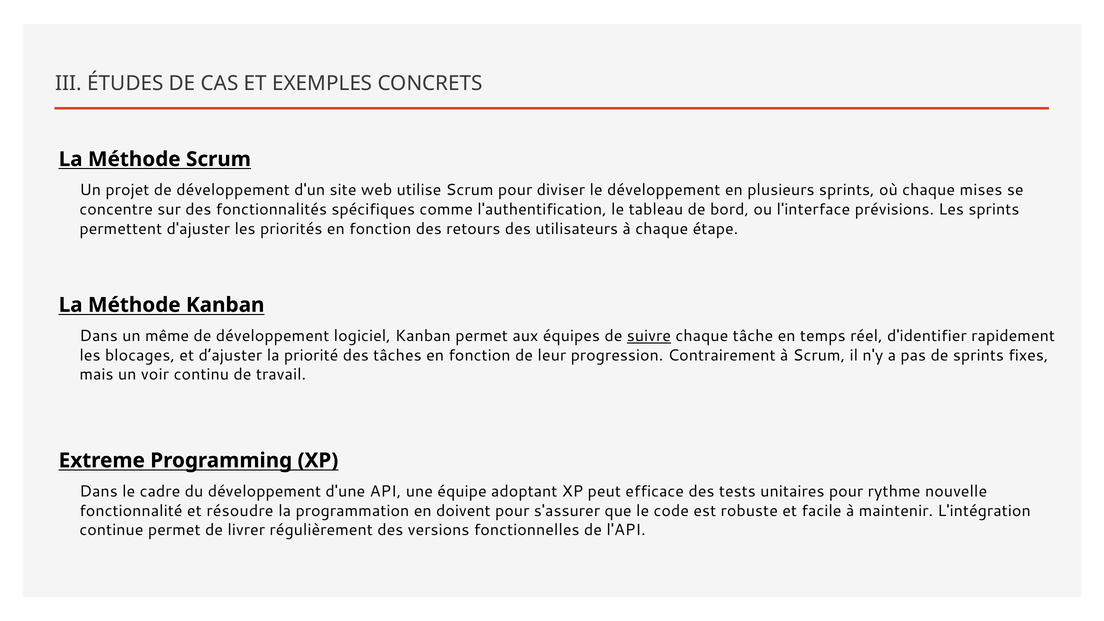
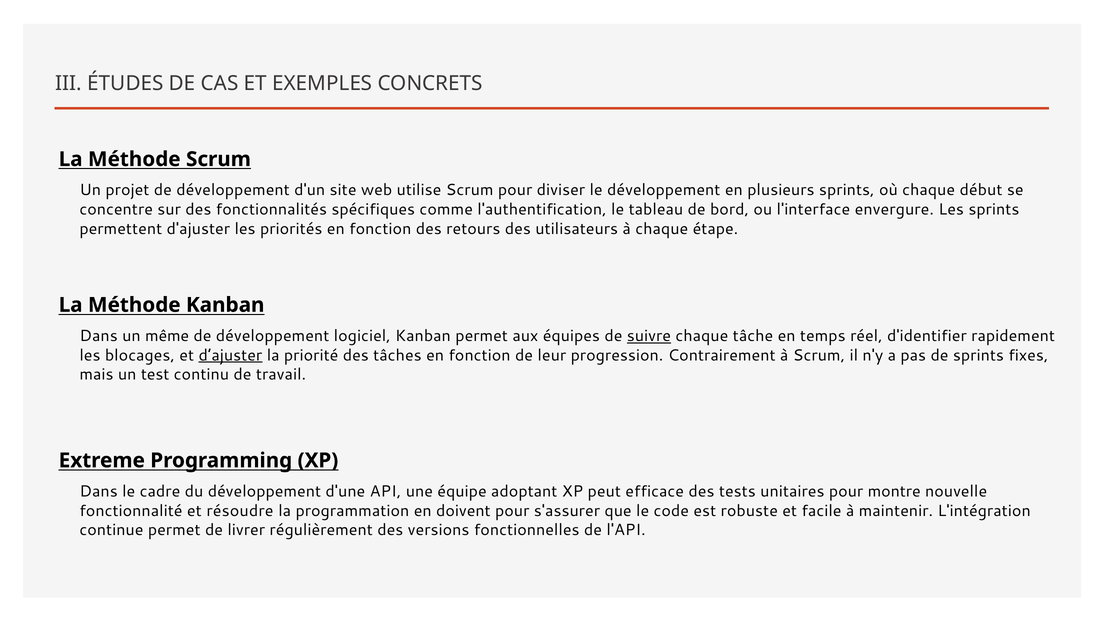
mises: mises -> début (981, 190)
prévisions: prévisions -> envergure (894, 209)
d’ajuster underline: none -> present (230, 355)
voir: voir -> test (155, 375)
rythme: rythme -> montre (894, 491)
